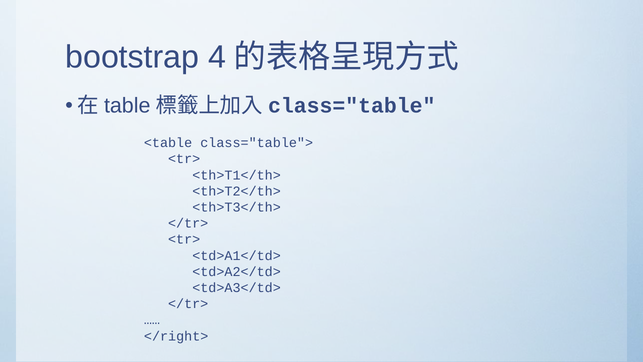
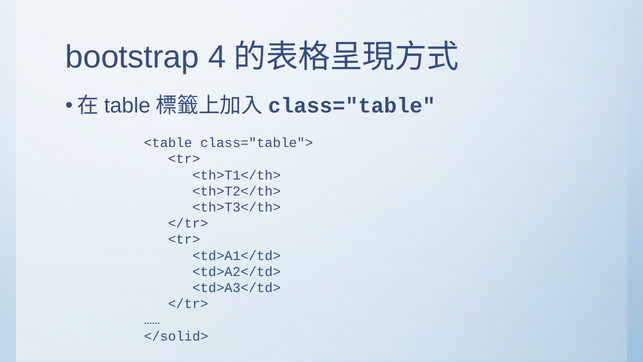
</right>: </right> -> </solid> (176, 336)
